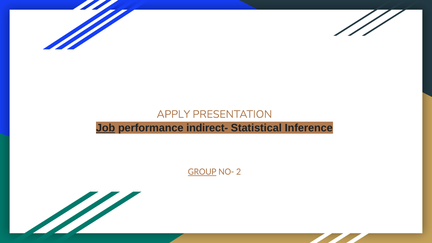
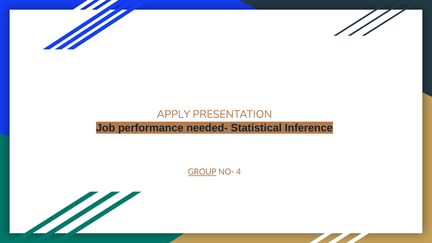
Job underline: present -> none (106, 128)
indirect-: indirect- -> needed- (207, 128)
2: 2 -> 4 (239, 172)
